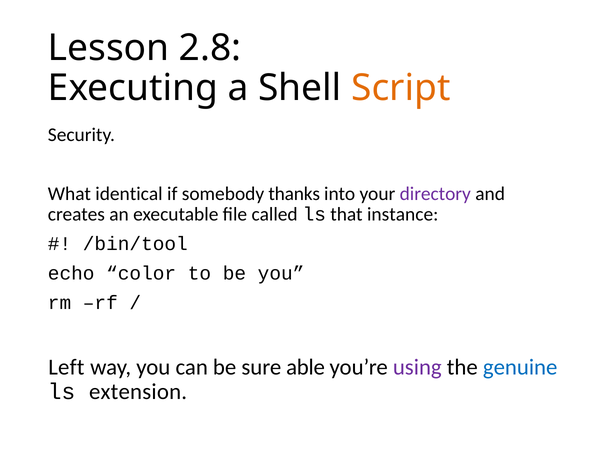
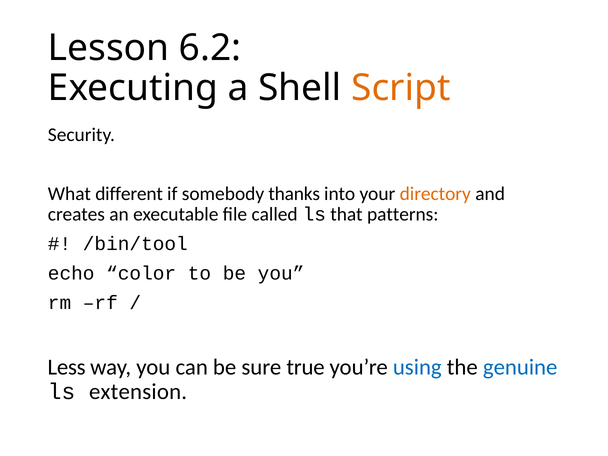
2.8: 2.8 -> 6.2 (210, 48)
identical: identical -> different (129, 194)
directory colour: purple -> orange (435, 194)
instance: instance -> patterns (403, 215)
Left: Left -> Less (67, 367)
able: able -> true (306, 367)
using colour: purple -> blue (417, 367)
